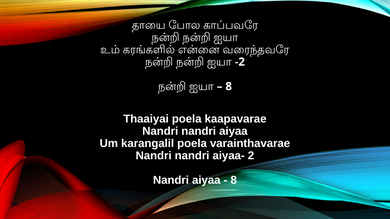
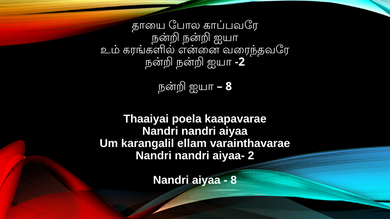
karangalil poela: poela -> ellam (192, 144)
